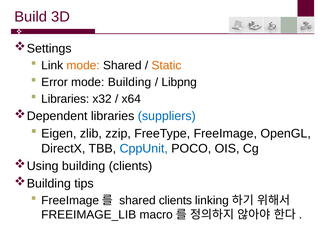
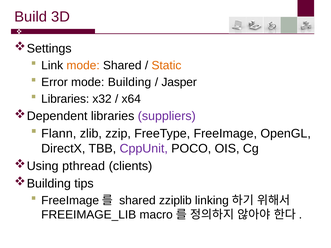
Libpng: Libpng -> Jasper (179, 82)
suppliers colour: blue -> purple (167, 116)
Eigen: Eigen -> Flann (59, 134)
CppUnit colour: blue -> purple (144, 149)
building: building -> pthread (84, 166)
shared clients: clients -> zziplib (175, 201)
